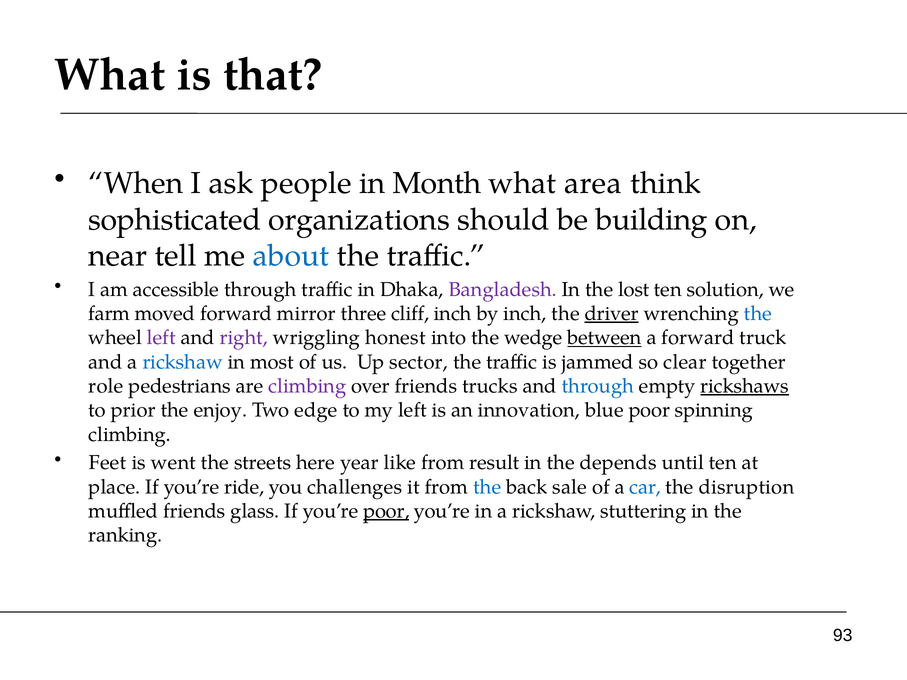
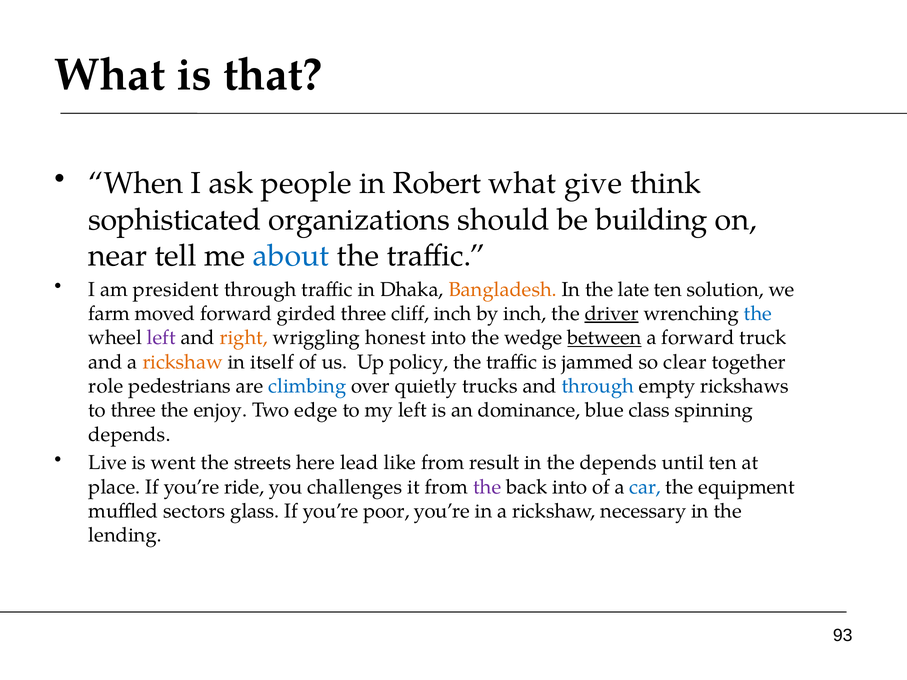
Month: Month -> Robert (437, 184)
area: area -> give (593, 184)
accessible: accessible -> president (176, 290)
Bangladesh colour: purple -> orange (503, 290)
lost: lost -> late (634, 290)
mirror: mirror -> girded (306, 314)
right colour: purple -> orange (244, 338)
rickshaw colour: blue -> orange (183, 362)
most: most -> itself (272, 362)
sector: sector -> policy (419, 362)
climbing colour: purple -> blue (307, 386)
over friends: friends -> quietly (426, 386)
rickshaws underline: present -> none (745, 386)
to prior: prior -> three (133, 411)
innovation: innovation -> dominance (529, 411)
blue poor: poor -> class (649, 411)
climbing: climbing -> depends (130, 435)
Feet: Feet -> Live (108, 463)
year: year -> lead (359, 463)
the colour: blue -> purple (487, 487)
back sale: sale -> into (570, 487)
disruption: disruption -> equipment (747, 487)
muffled friends: friends -> sectors (194, 511)
poor underline: present -> none (386, 511)
stuttering: stuttering -> necessary (643, 511)
ranking: ranking -> lending (125, 535)
